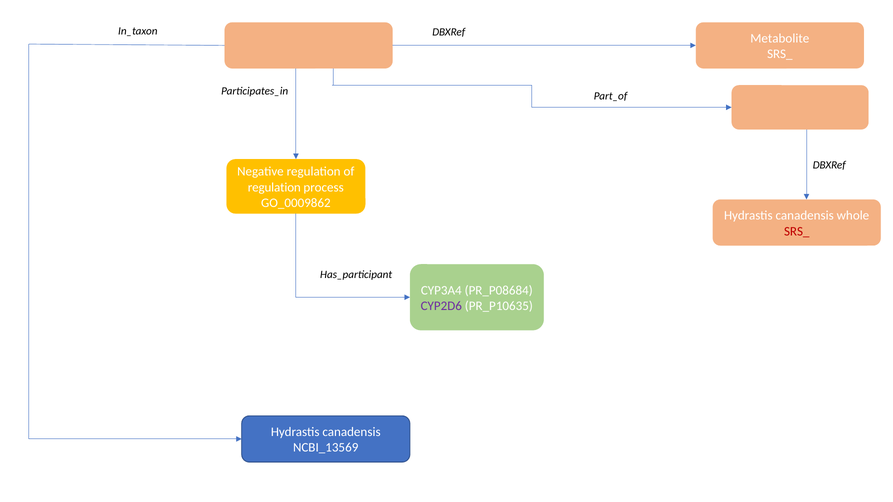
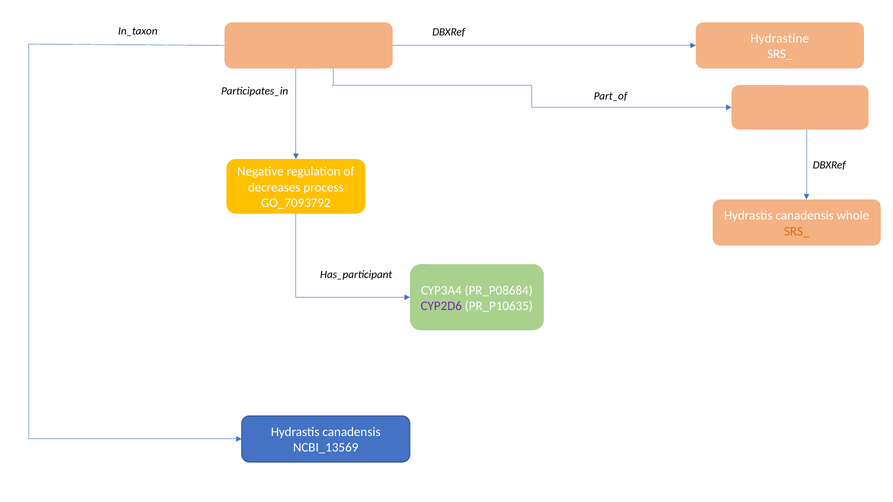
Metabolite: Metabolite -> Hydrastine (780, 38)
regulation: regulation -> decreases (274, 187)
GO_0009862: GO_0009862 -> GO_7093792 (296, 203)
SRS_ colour: red -> orange (797, 231)
